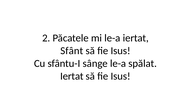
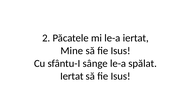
Sfânt: Sfânt -> Mine (72, 51)
